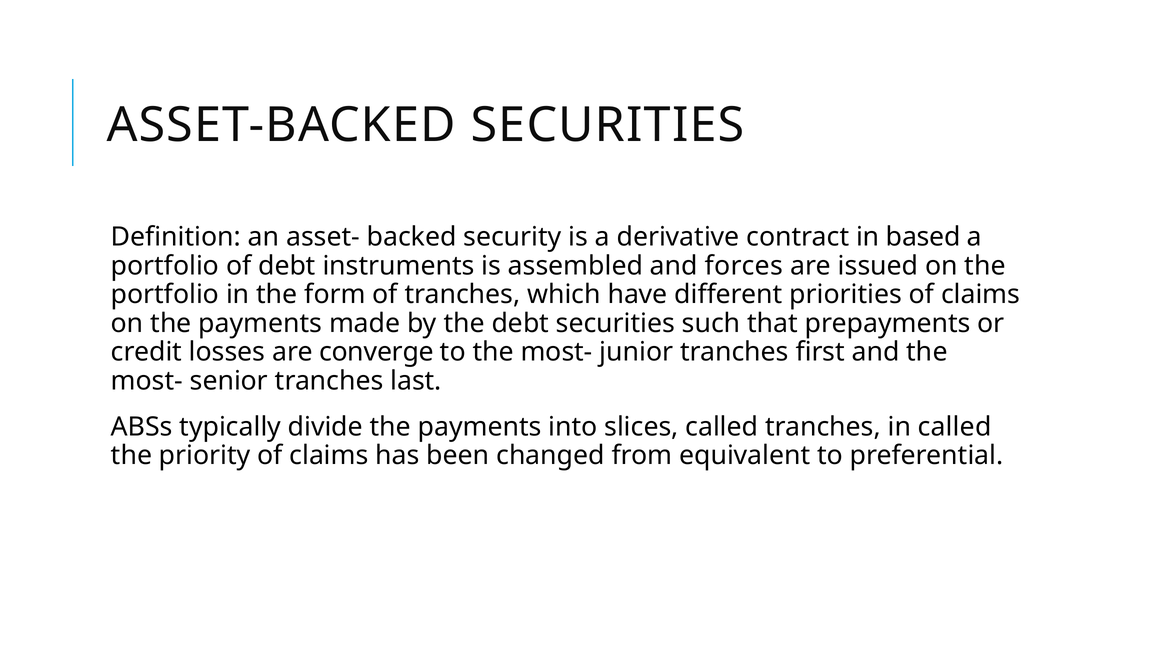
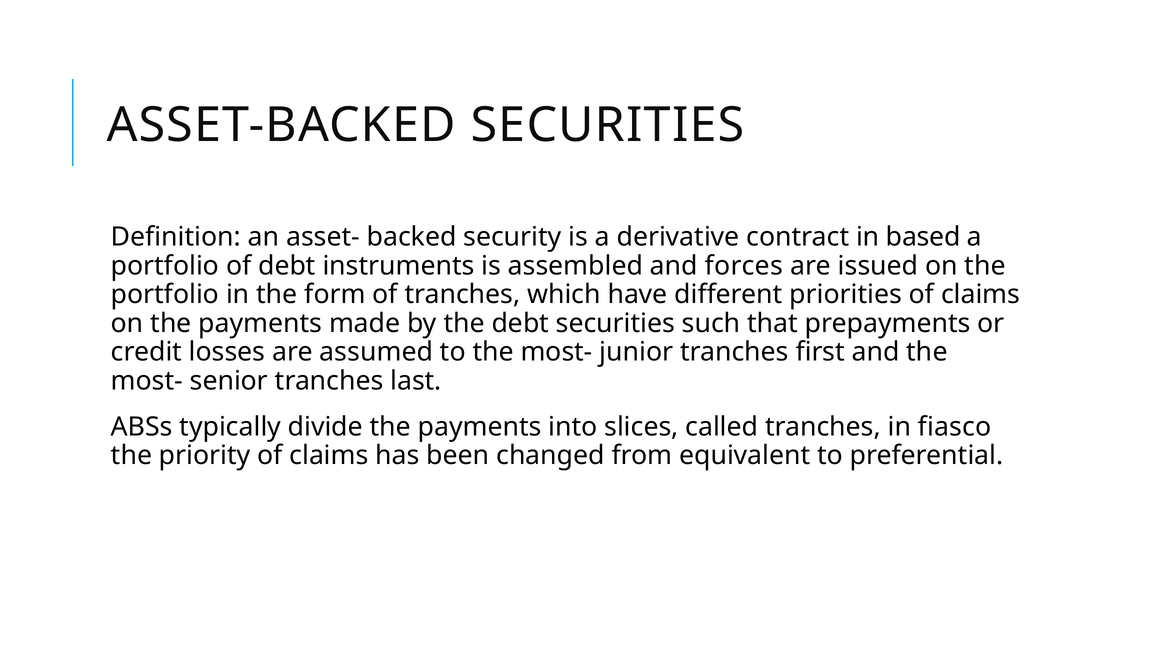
converge: converge -> assumed (376, 352)
in called: called -> fiasco (955, 427)
